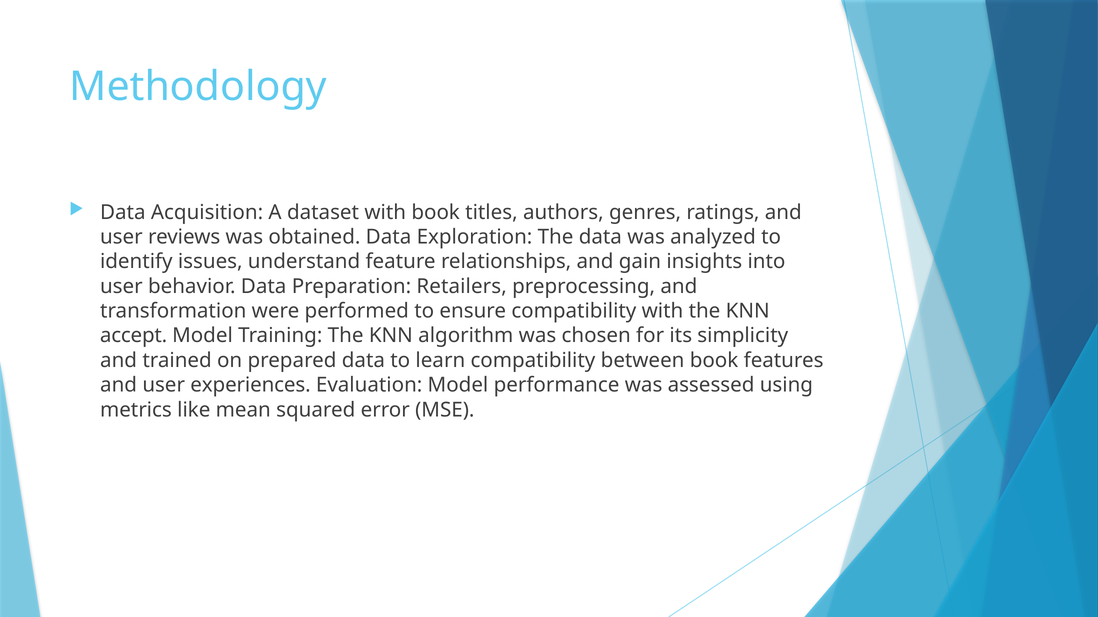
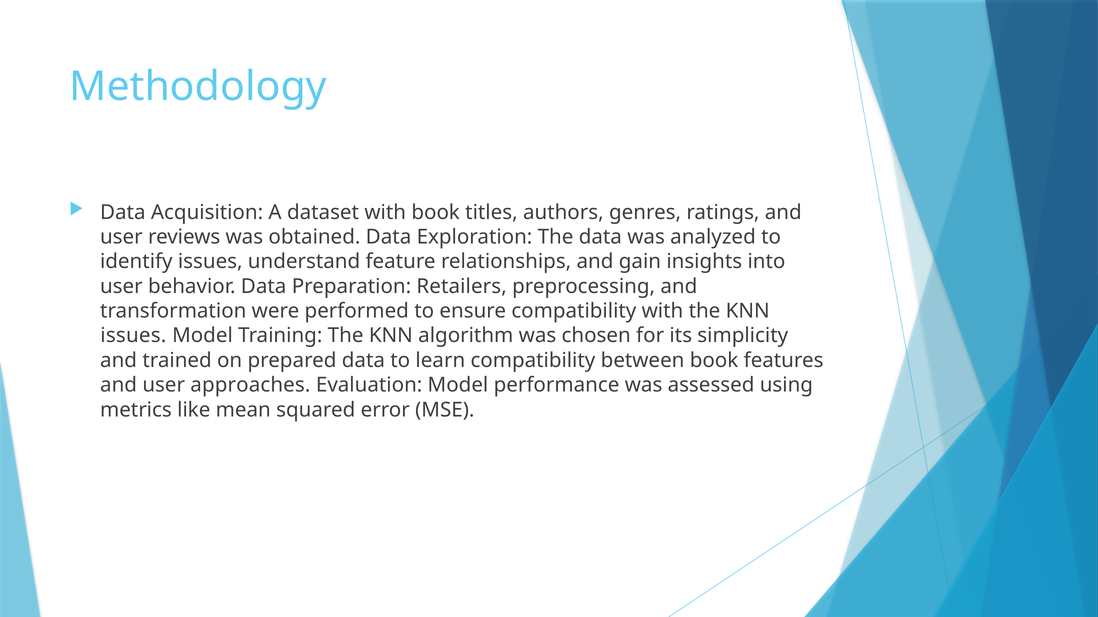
accept: accept -> issues (133, 336)
experiences: experiences -> approaches (250, 385)
